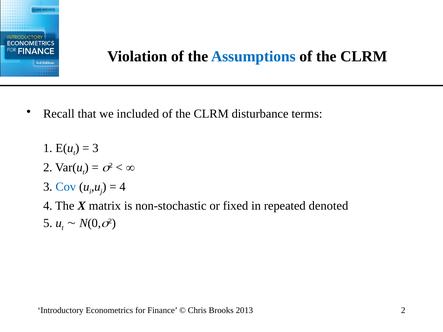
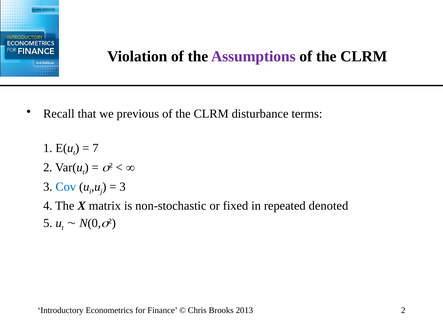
Assumptions colour: blue -> purple (253, 56)
included: included -> previous (138, 114)
3: 3 -> 7 (95, 148)
4: 4 -> 3 (123, 187)
